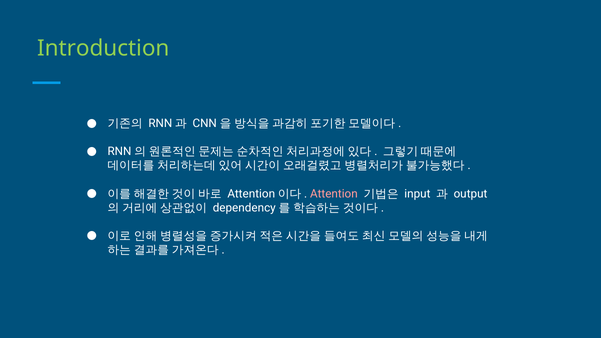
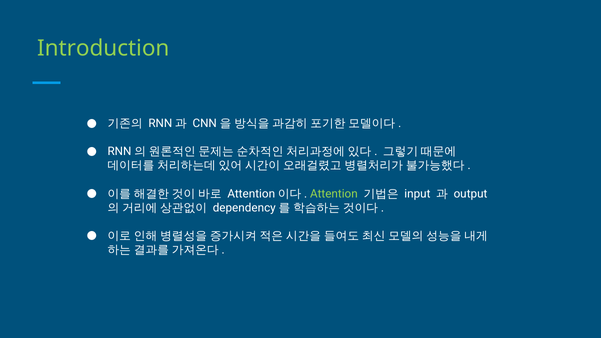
Attention colour: pink -> light green (334, 194)
